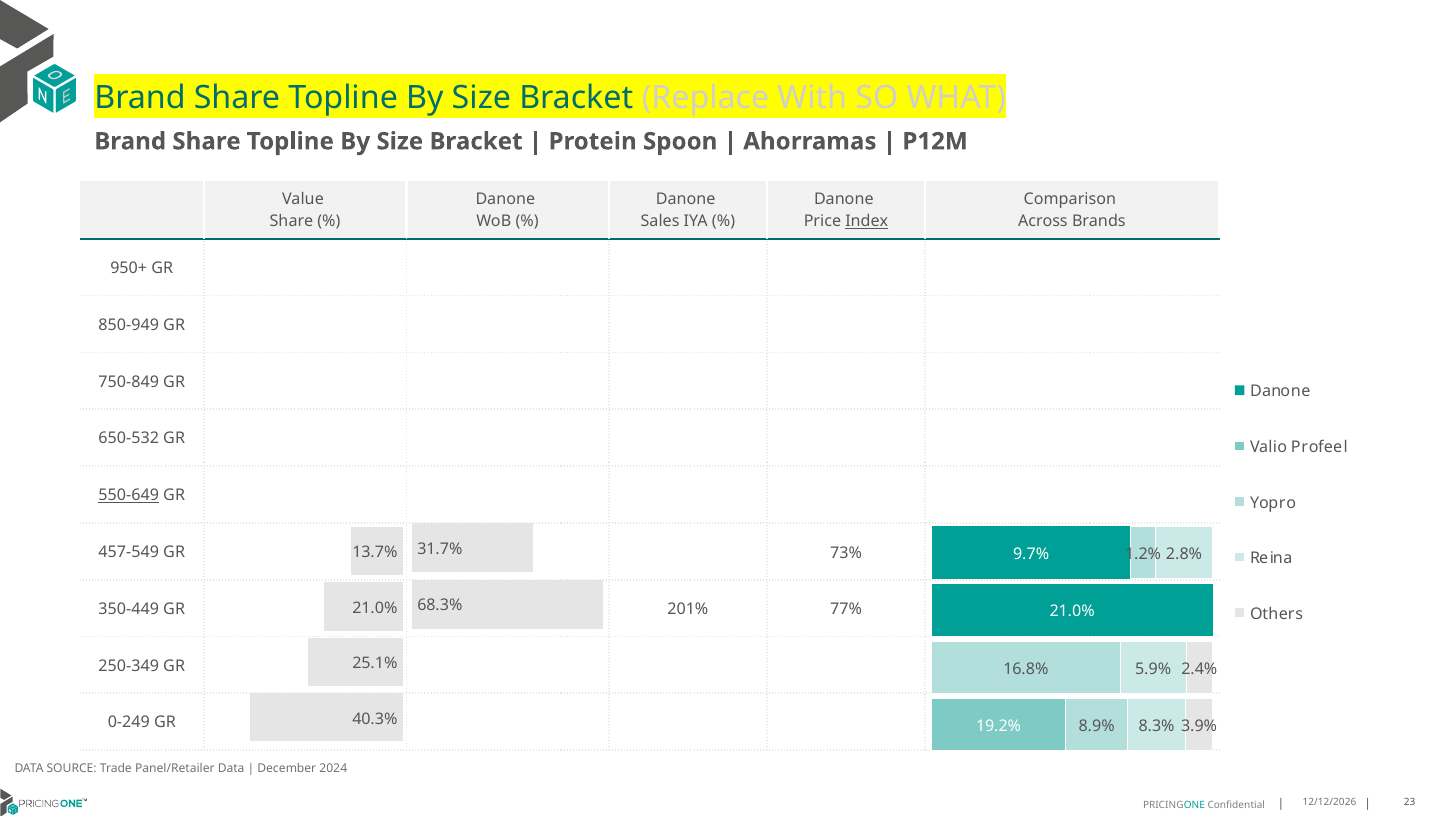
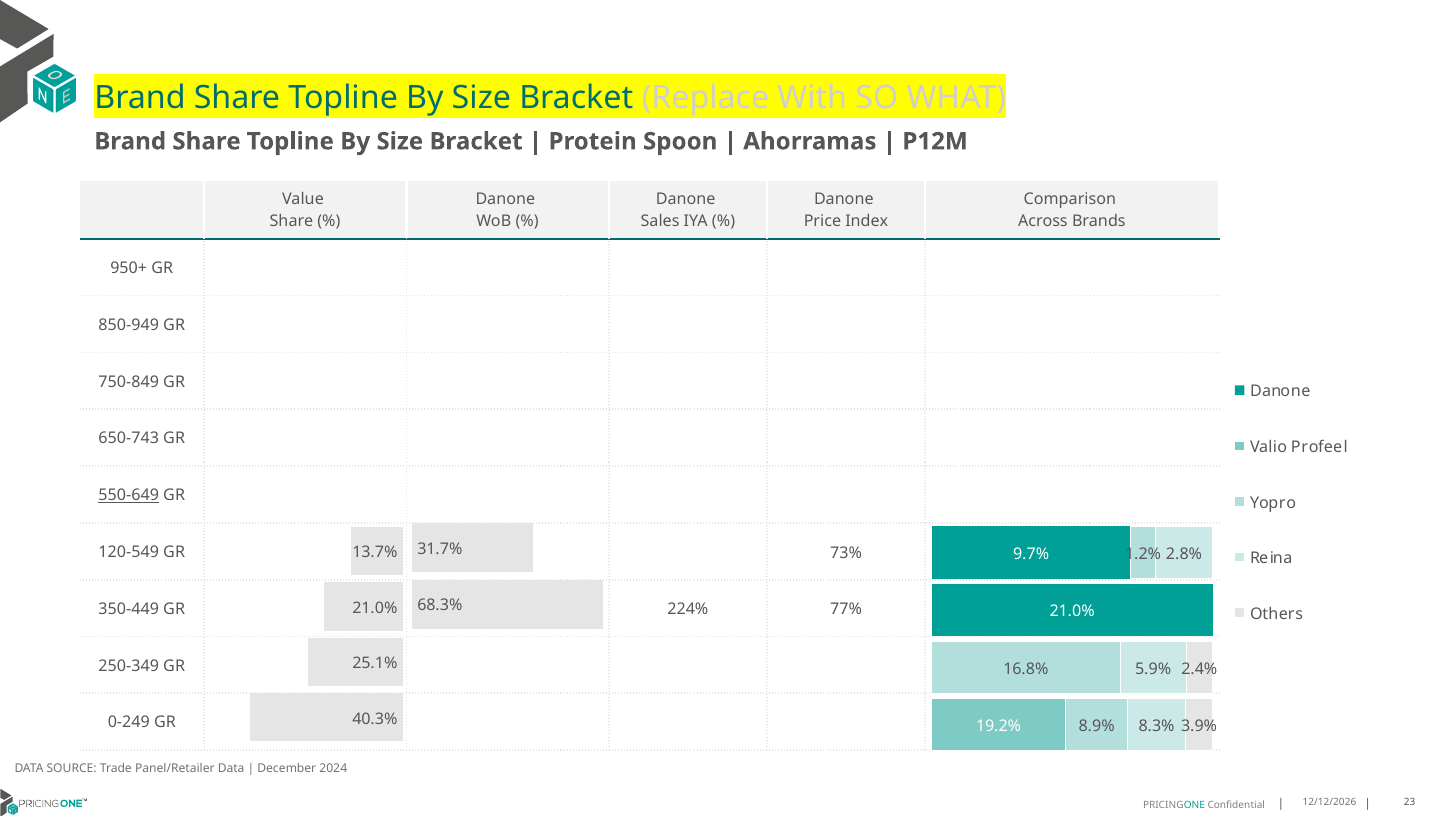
Index underline: present -> none (867, 222)
650-532: 650-532 -> 650-743 (129, 439)
457-549: 457-549 -> 120-549 (129, 552)
201%: 201% -> 224% (688, 610)
